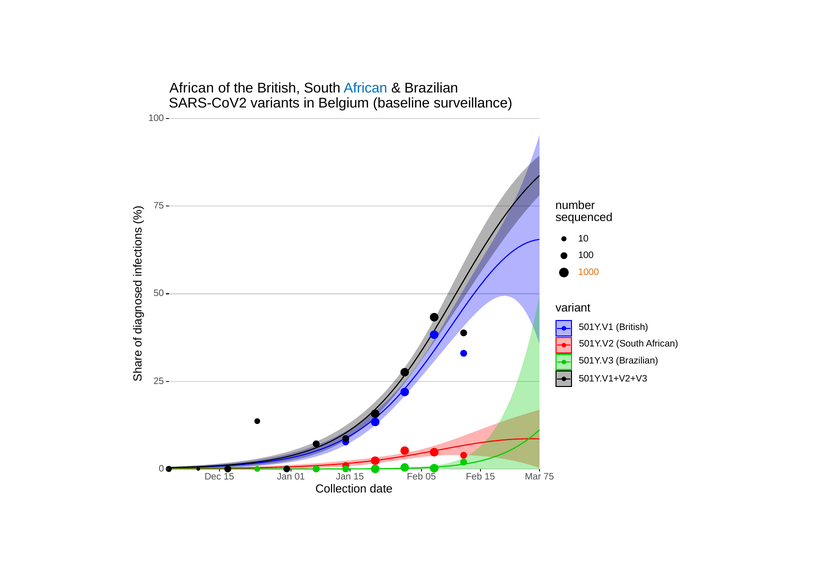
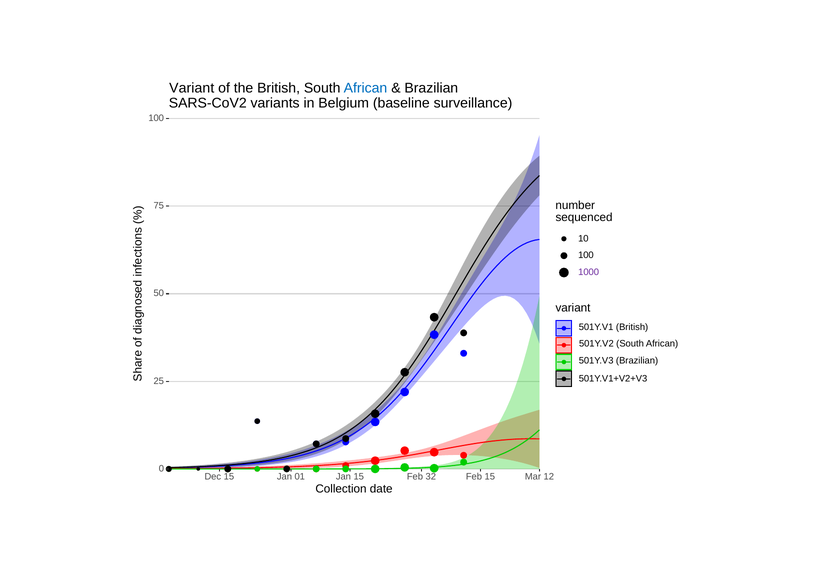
African: African -> Variant (192, 88)
1000 colour: orange -> purple (589, 272)
05: 05 -> 32 (431, 476)
Mar 75: 75 -> 12 (549, 476)
